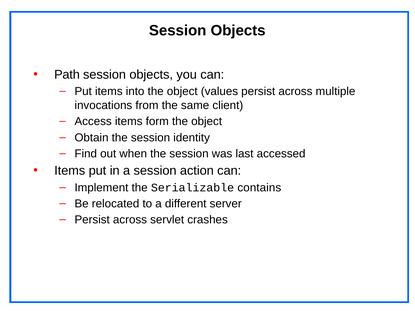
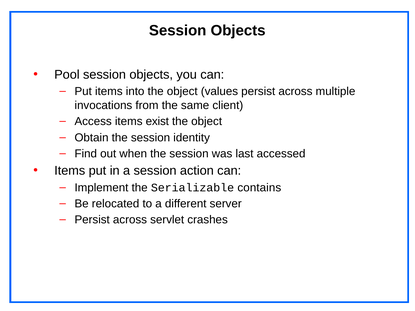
Path: Path -> Pool (67, 75)
form: form -> exist (157, 122)
